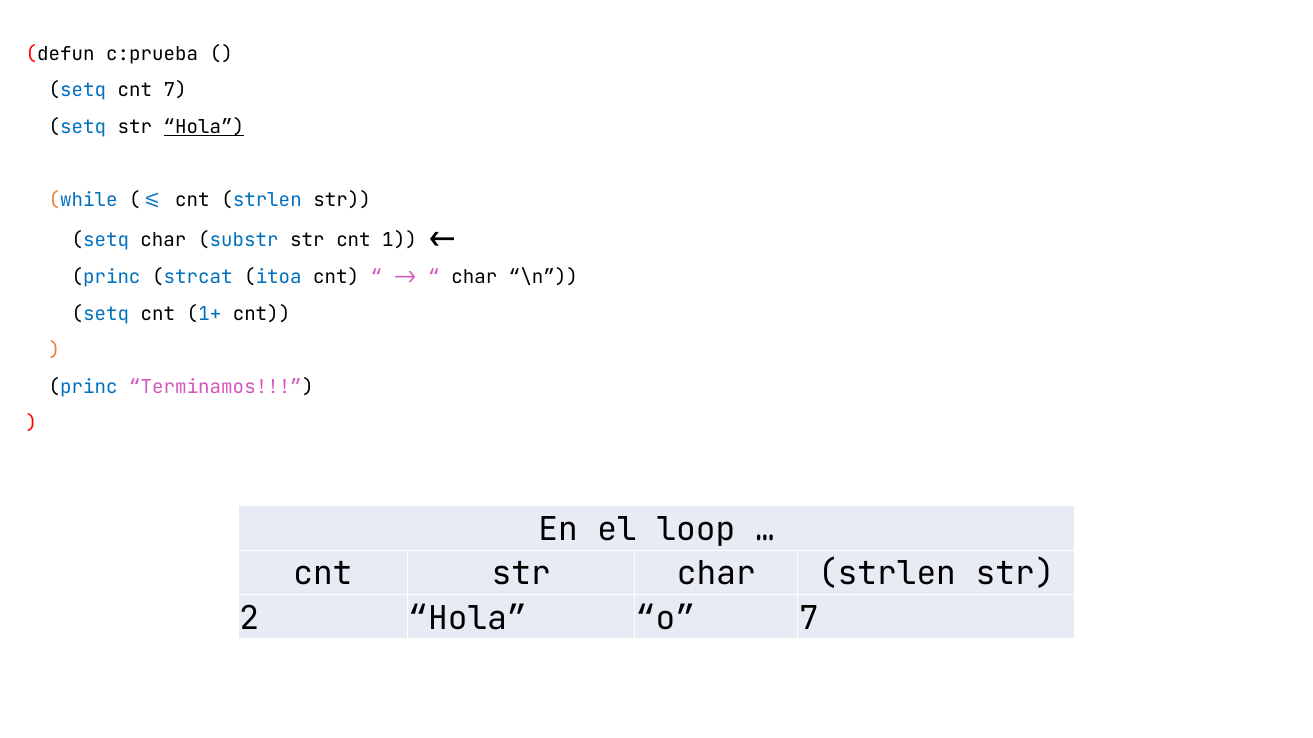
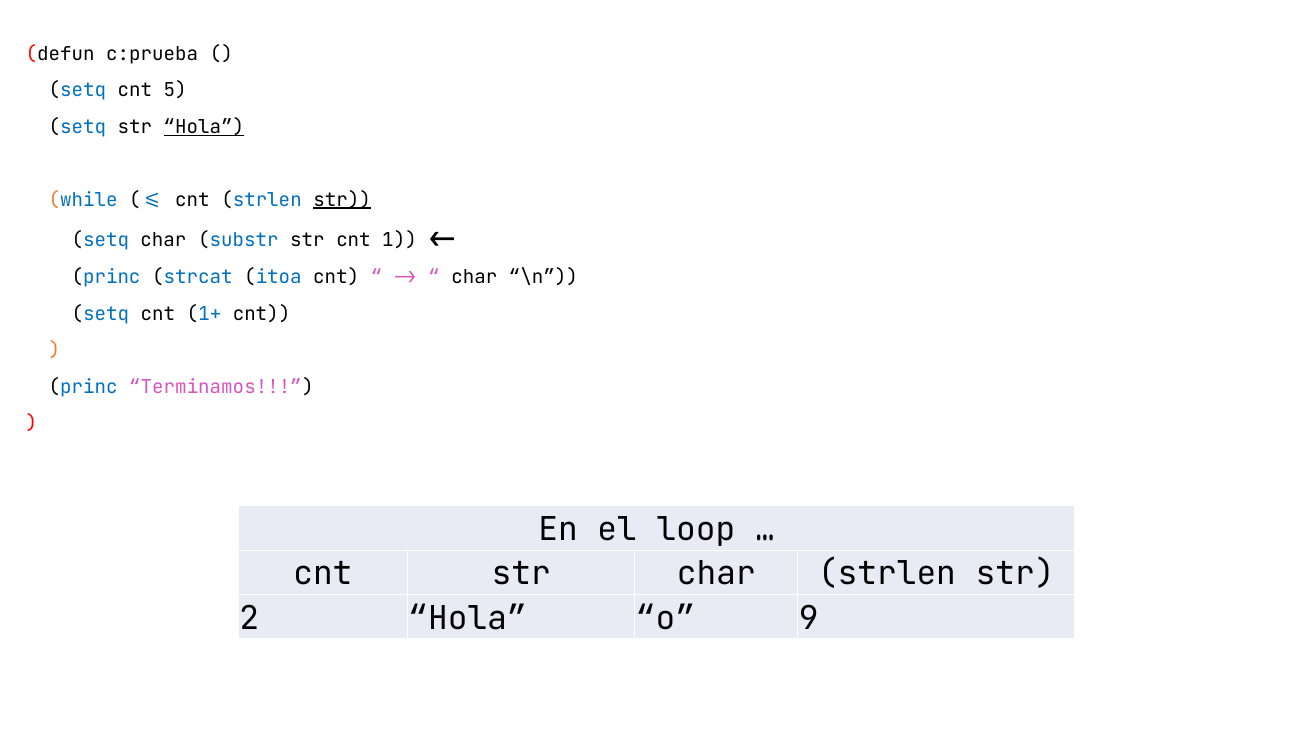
cnt 7: 7 -> 5 (175, 91)
str underline: none -> present (342, 200)
o 7: 7 -> 9 (809, 619)
